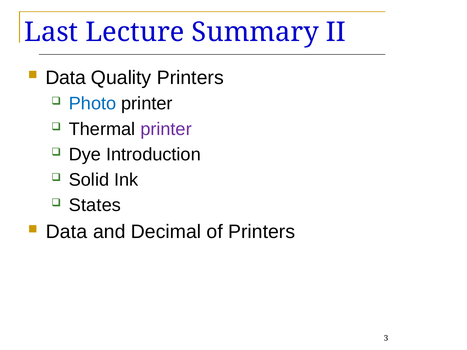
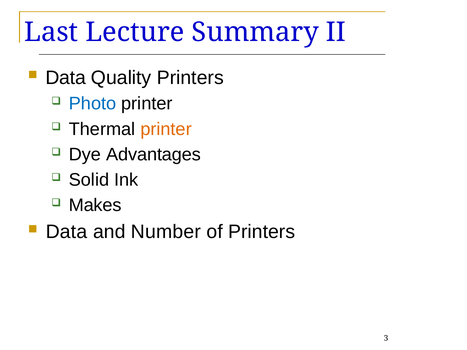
printer colour: purple -> orange (166, 129)
Introduction: Introduction -> Advantages (154, 155)
States: States -> Makes (95, 205)
Decimal: Decimal -> Number (166, 232)
